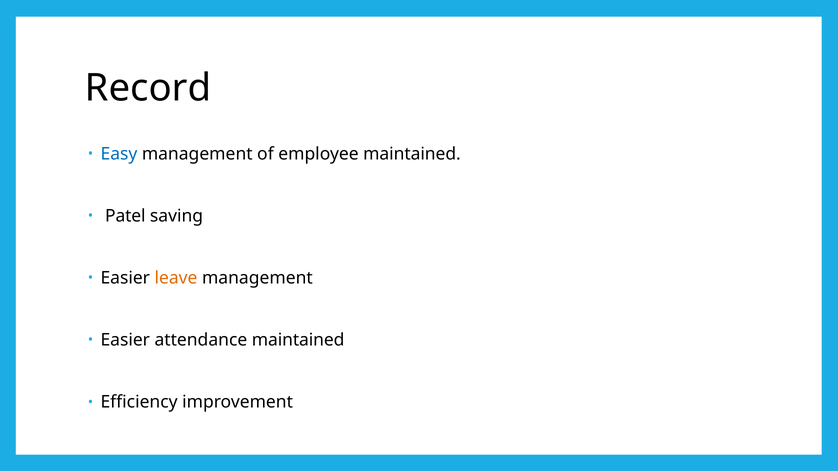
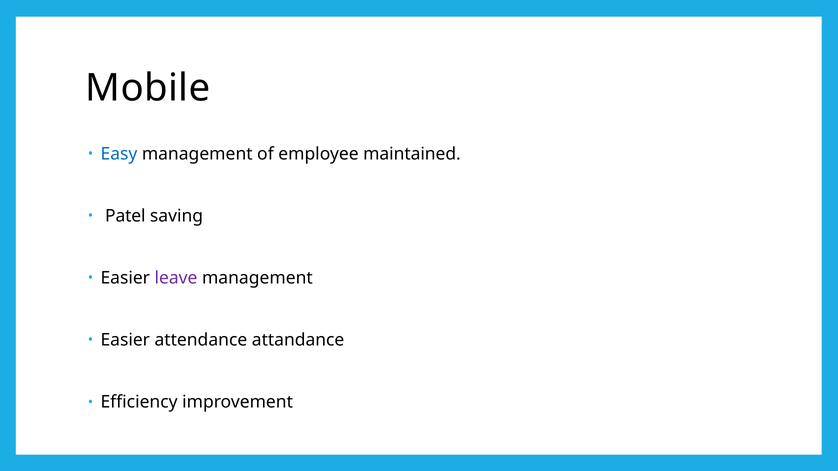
Record: Record -> Mobile (148, 88)
leave colour: orange -> purple (176, 278)
attendance maintained: maintained -> attandance (298, 340)
